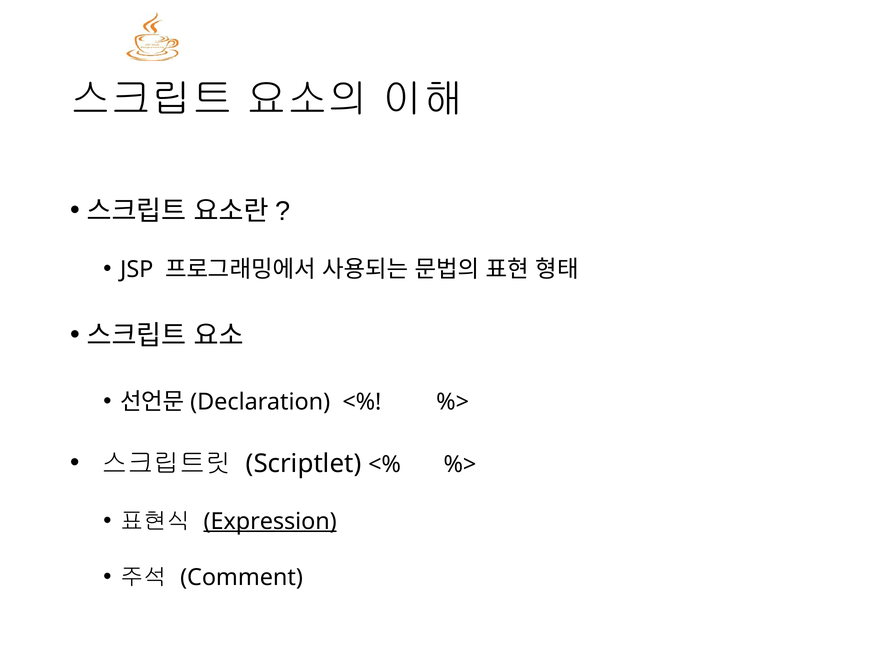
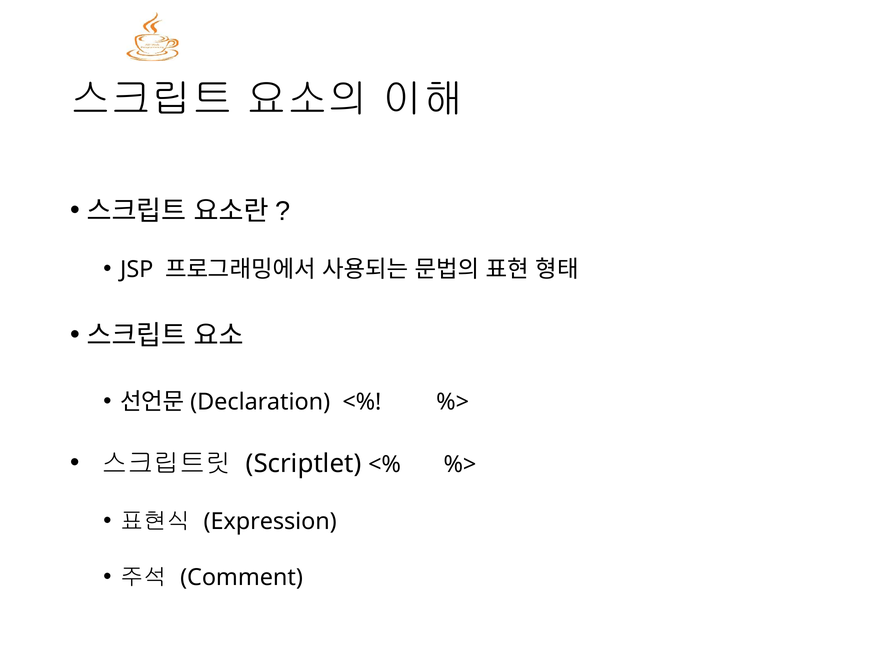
Expression underline: present -> none (270, 522)
